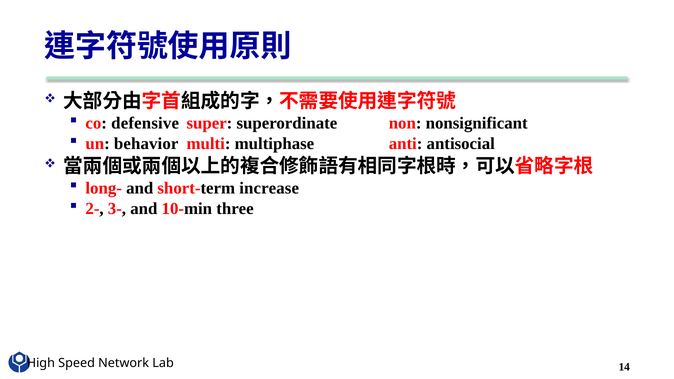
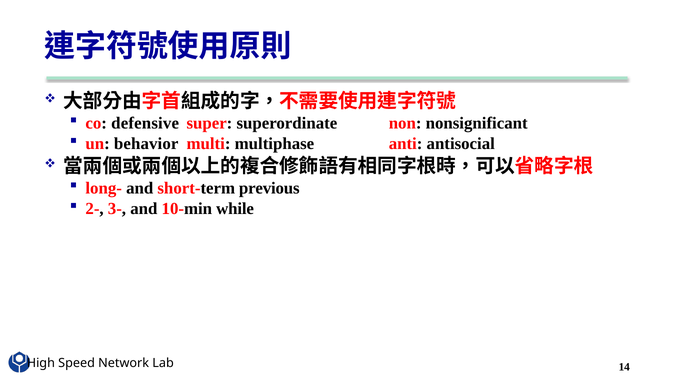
increase: increase -> previous (269, 188)
three: three -> while (235, 209)
